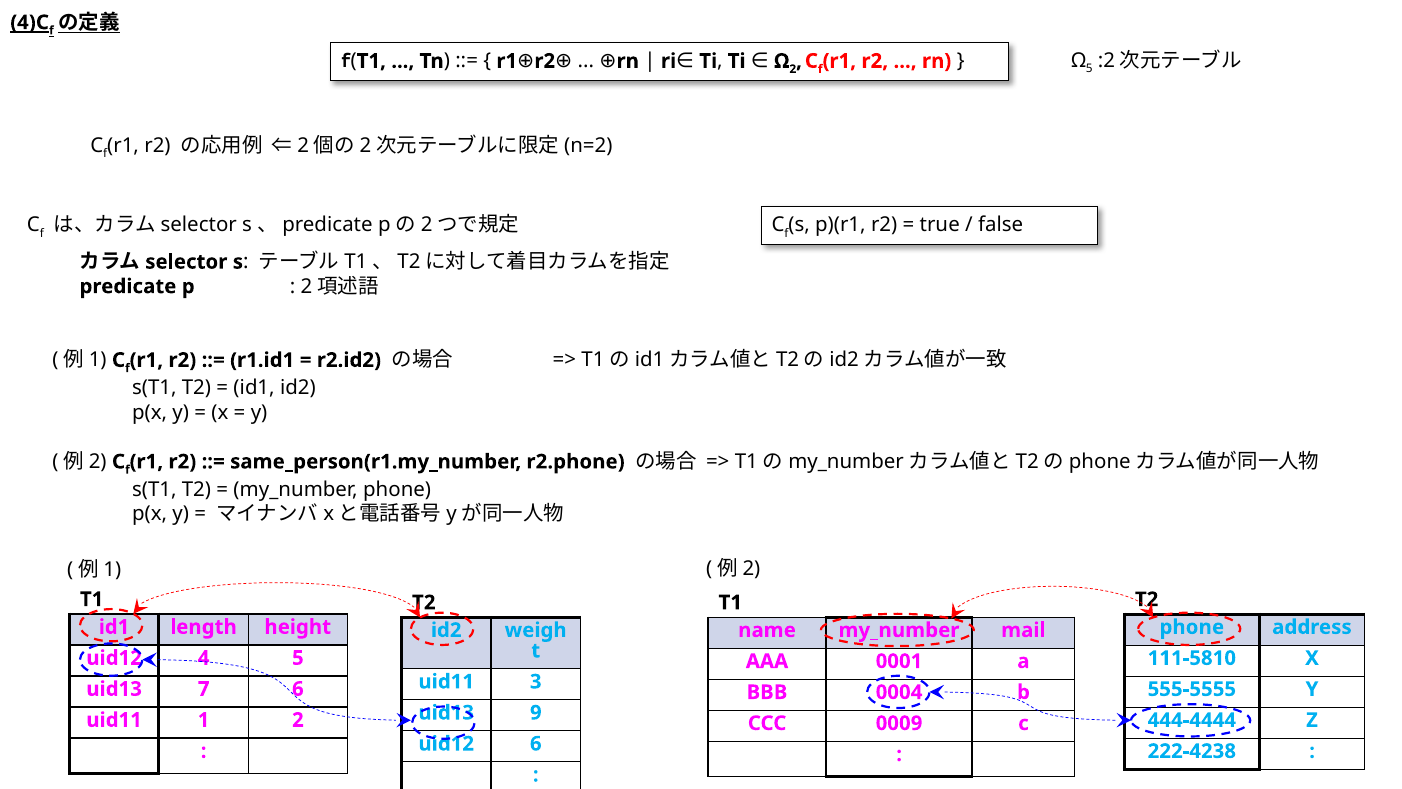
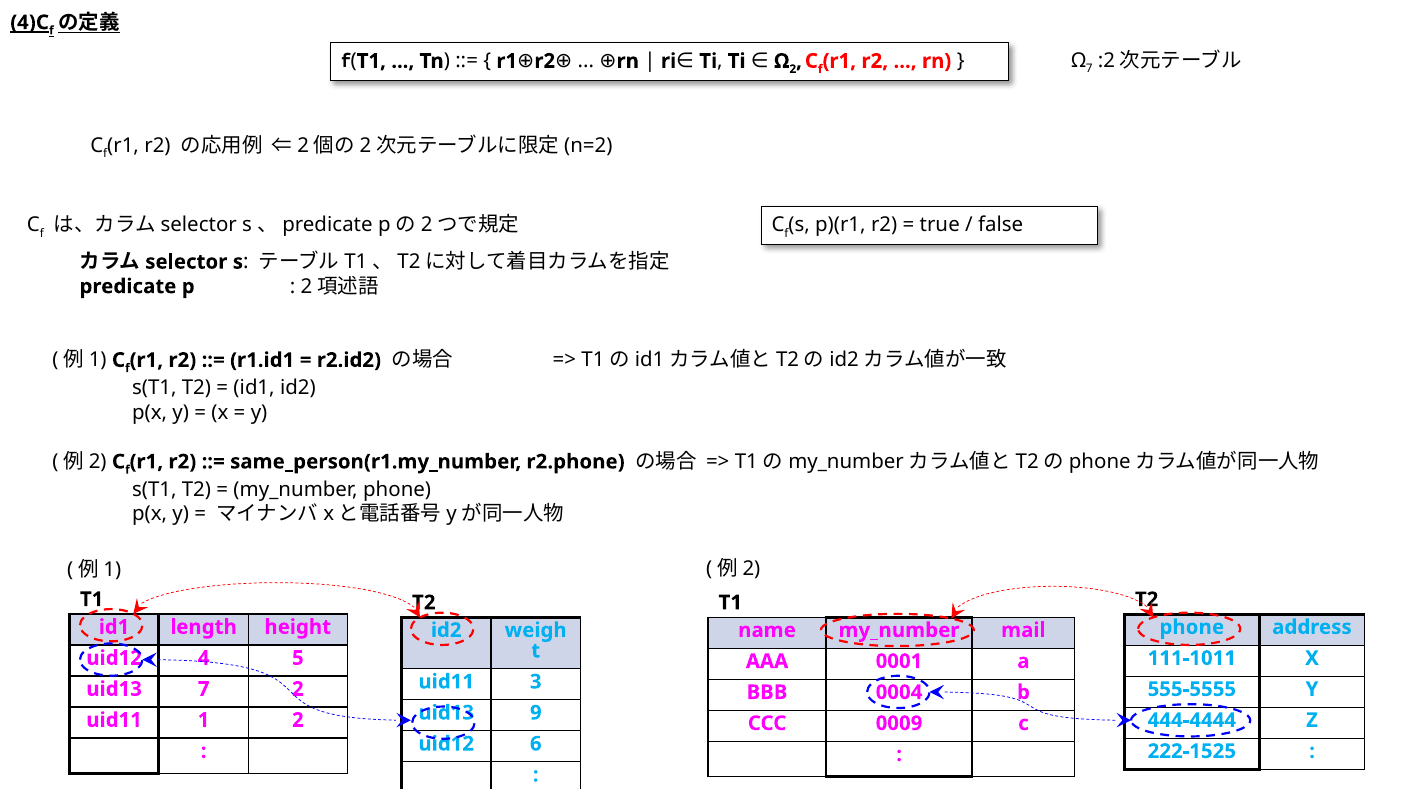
5: 5 -> 7 (1089, 69)
111-5810: 111-5810 -> 111-1011 (1192, 658)
7 6: 6 -> 2 (298, 689)
222-4238: 222-4238 -> 222-1525 (1192, 751)
